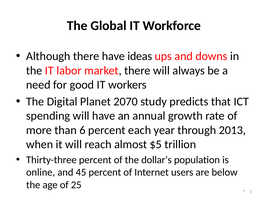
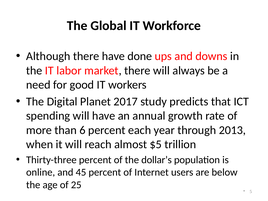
ideas: ideas -> done (140, 56)
2070: 2070 -> 2017 (126, 101)
